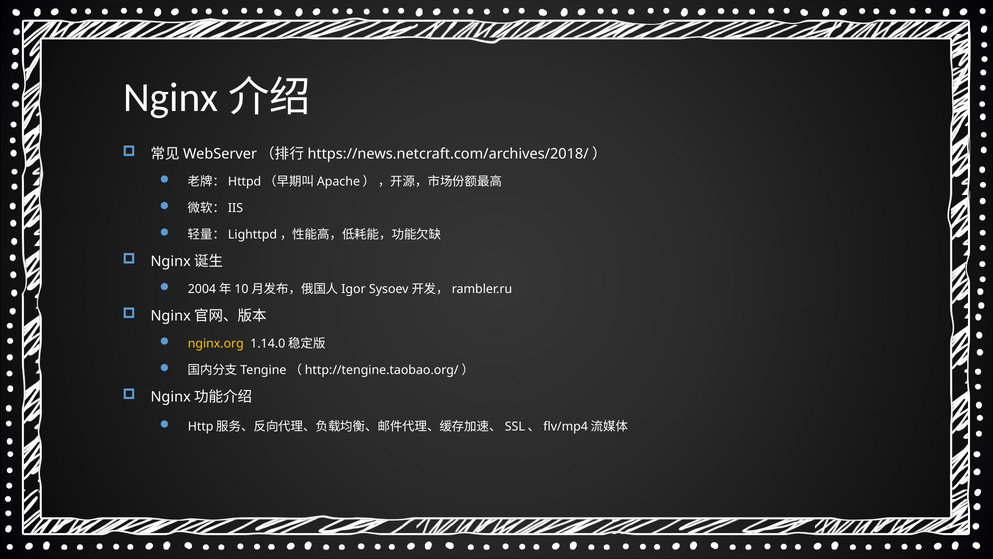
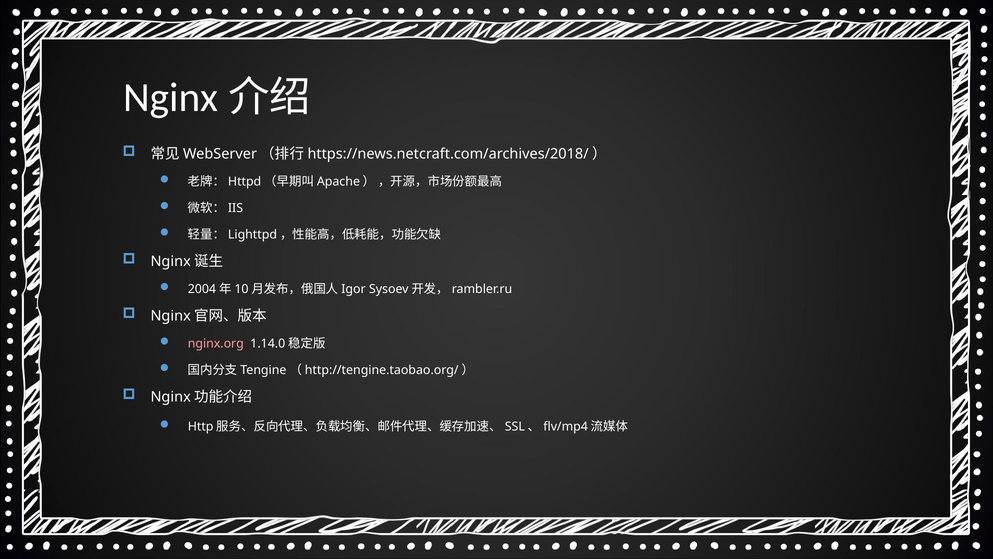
nginx.org colour: yellow -> pink (216, 343)
